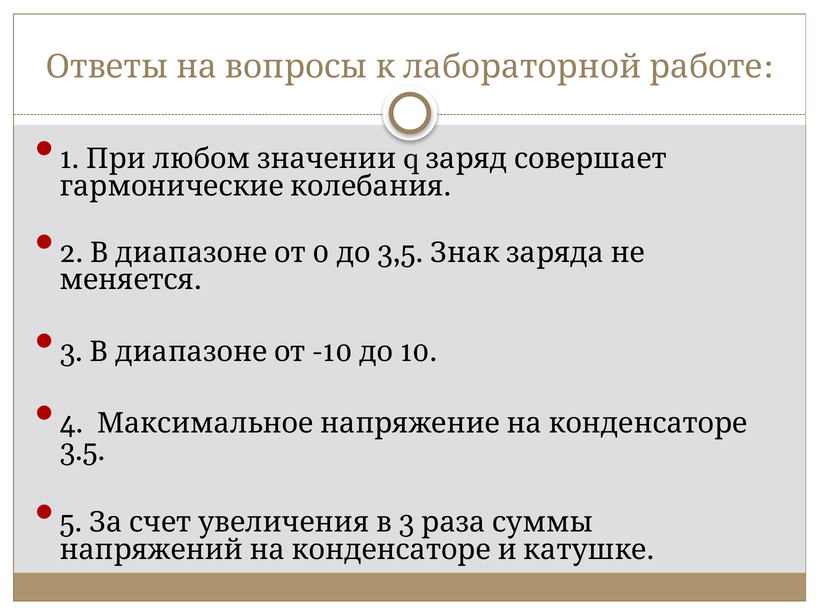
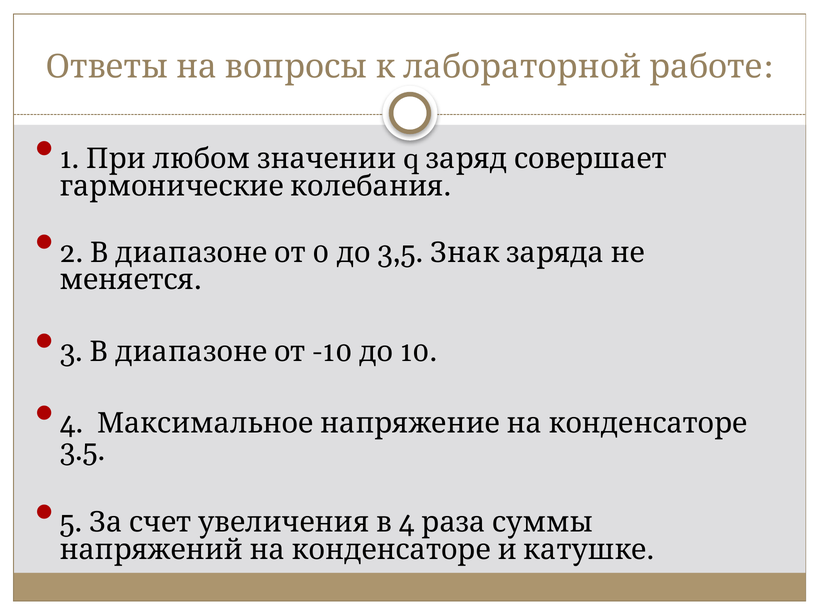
5 3: 3 -> 4 (407, 522)
